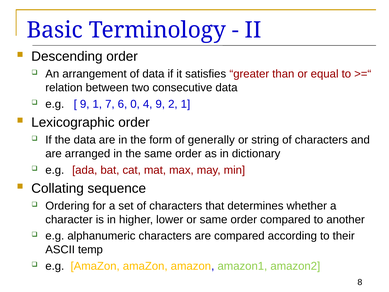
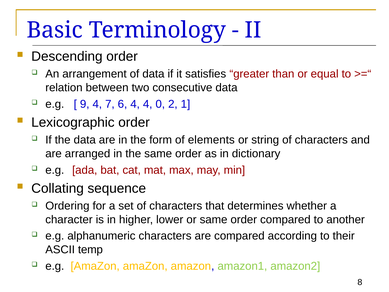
9 1: 1 -> 4 (97, 104)
6 0: 0 -> 4 (135, 104)
4 9: 9 -> 0 (160, 104)
generally: generally -> elements (211, 140)
